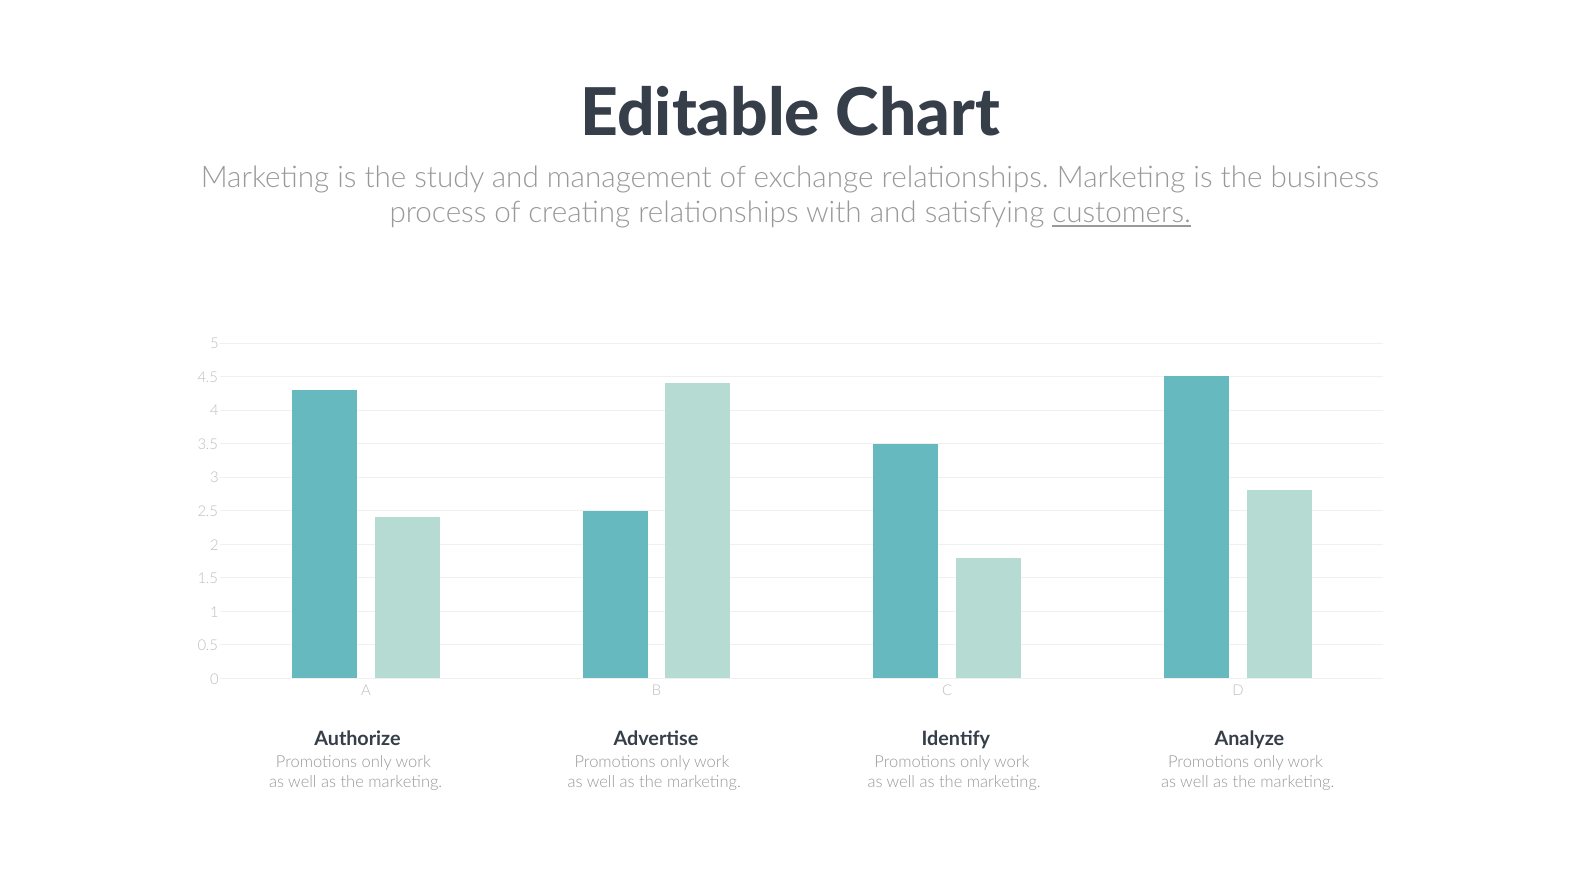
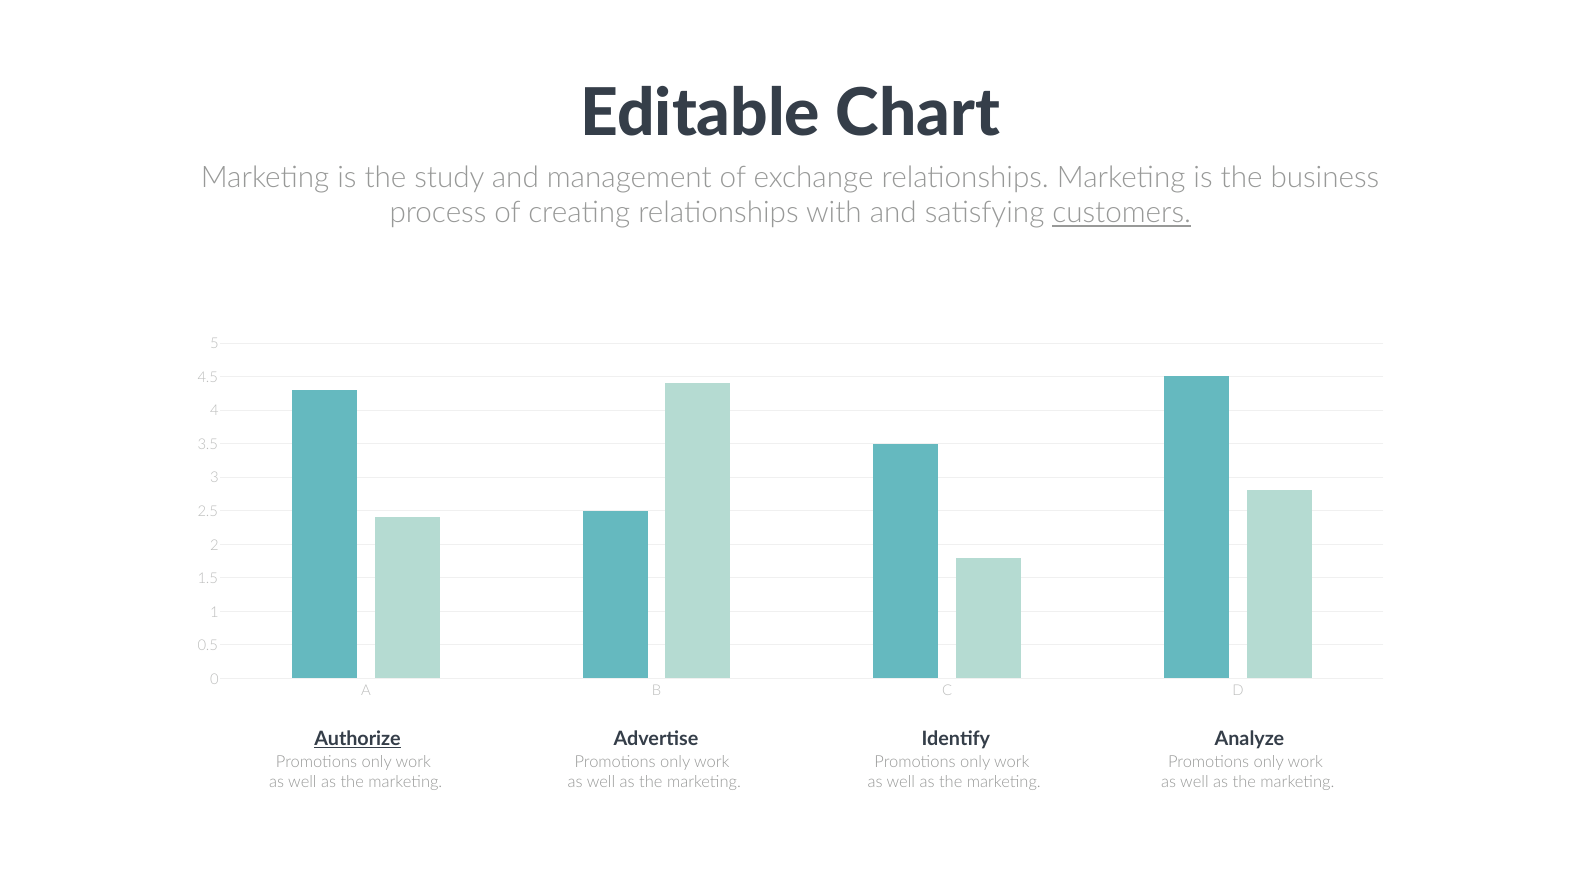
Authorize underline: none -> present (357, 739)
